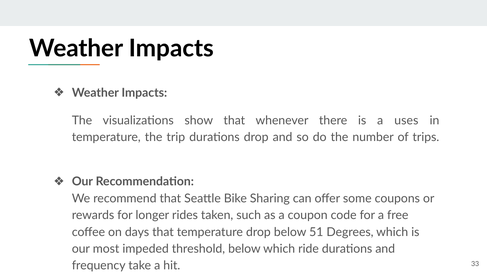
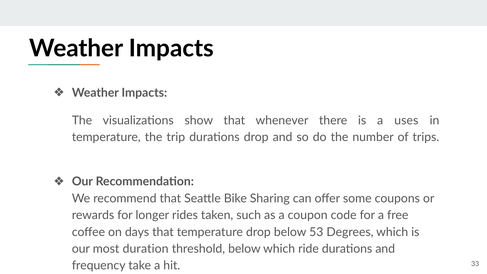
51: 51 -> 53 (316, 232)
impeded: impeded -> duration (146, 249)
